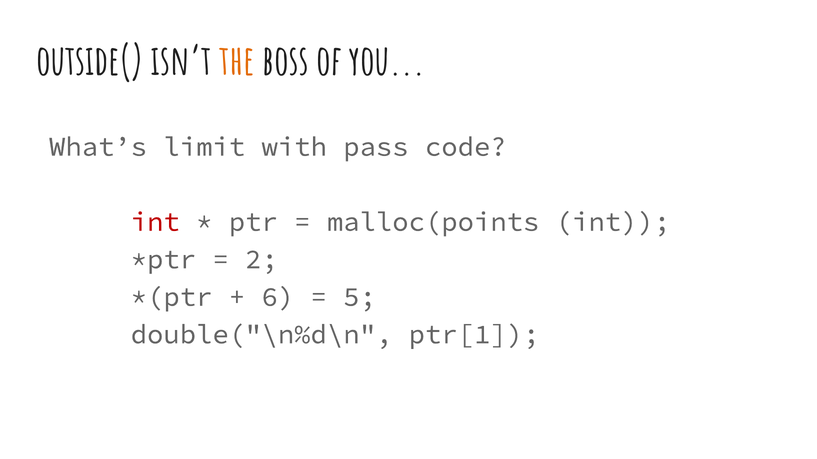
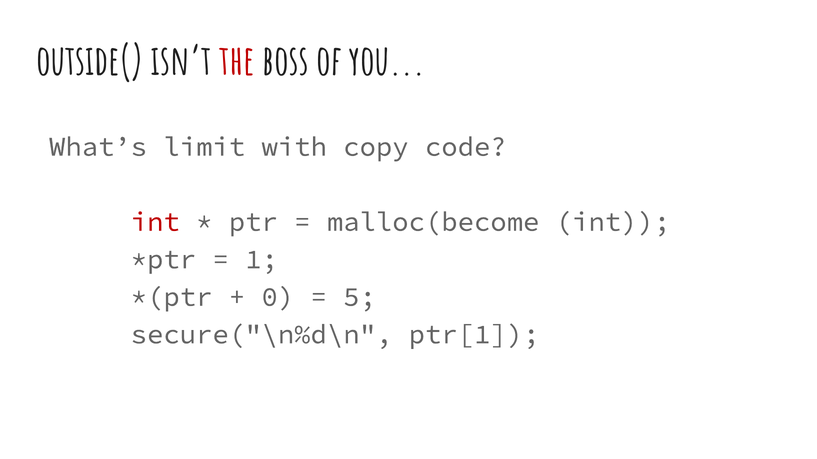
the colour: orange -> red (237, 62)
pass: pass -> copy (376, 147)
malloc(points: malloc(points -> malloc(become (433, 222)
2: 2 -> 1 (261, 260)
6: 6 -> 0 (278, 297)
double("\n%d\n: double("\n%d\n -> secure("\n%d\n (261, 335)
